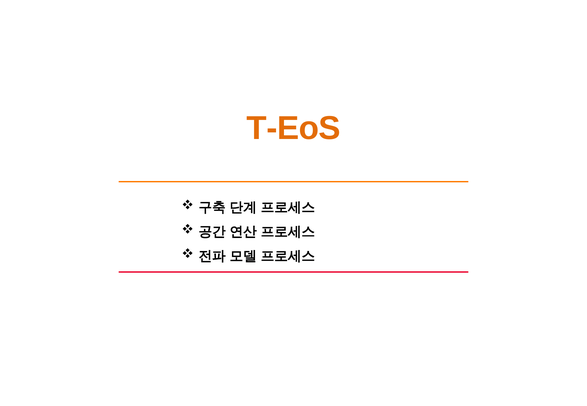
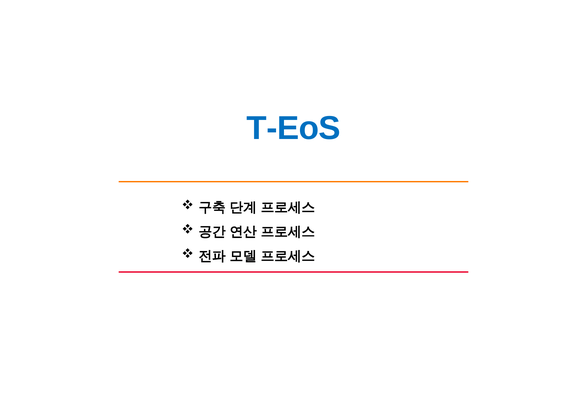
T-EoS colour: orange -> blue (294, 128)
